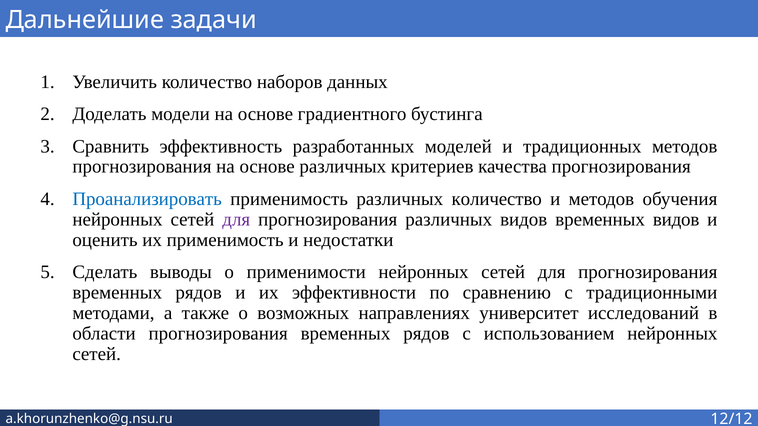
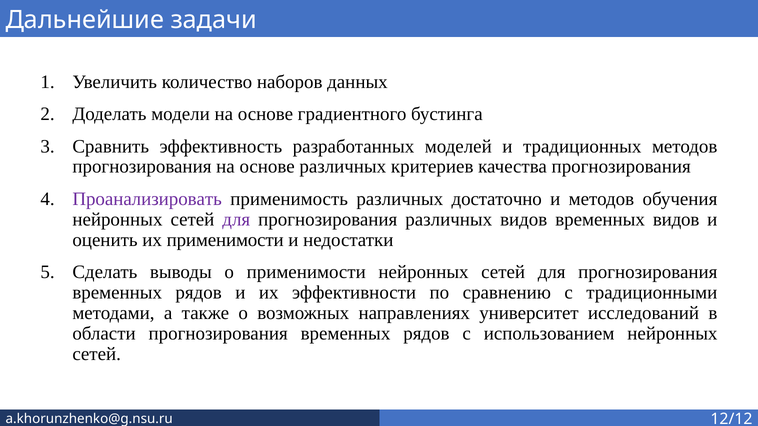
Проанализировать colour: blue -> purple (147, 199)
различных количество: количество -> достаточно (497, 199)
их применимость: применимость -> применимости (225, 240)
